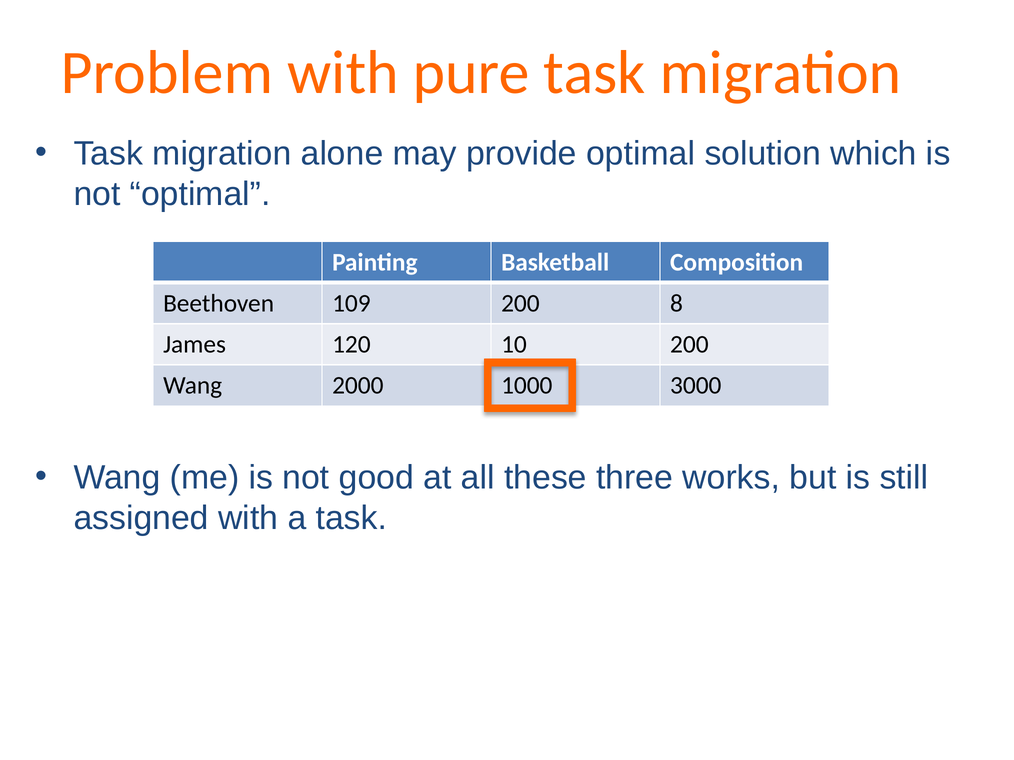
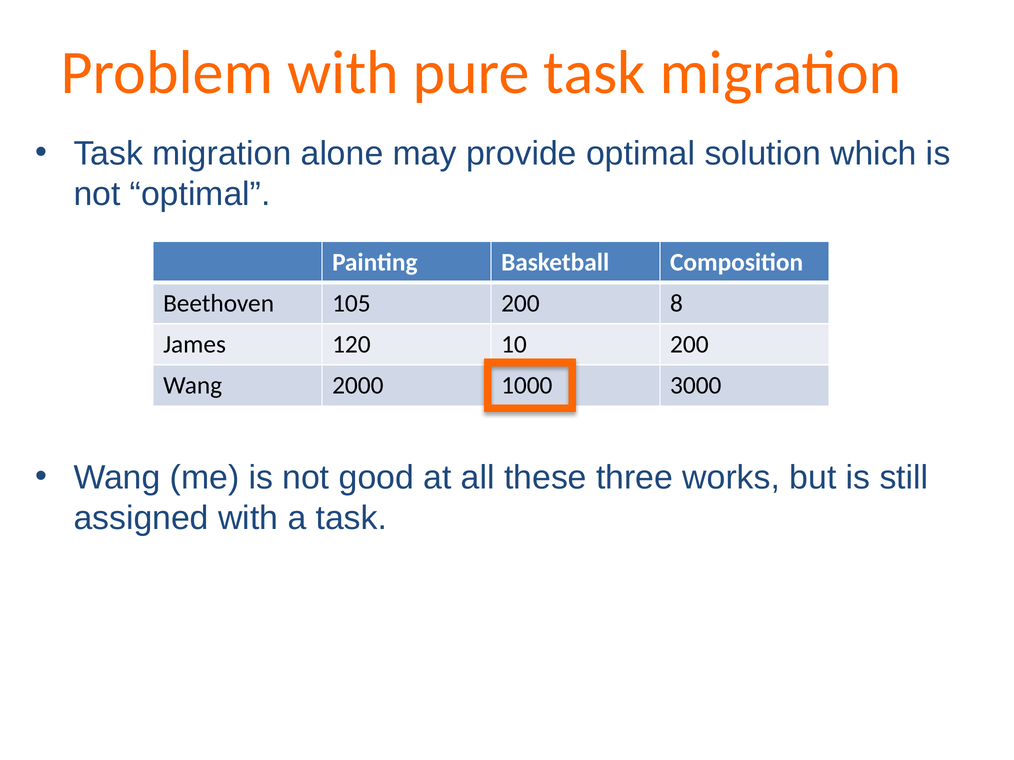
109: 109 -> 105 (351, 304)
